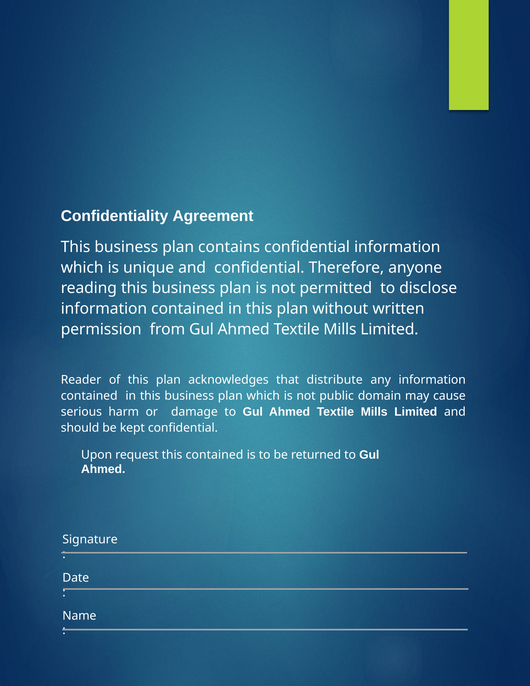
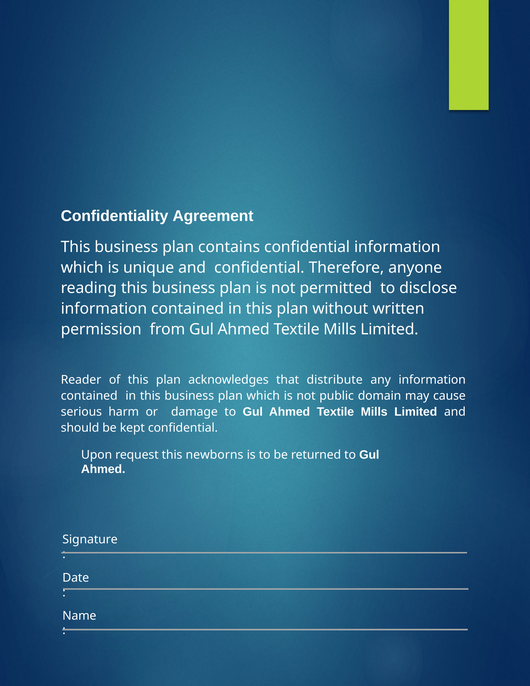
this contained: contained -> newborns (215, 455)
